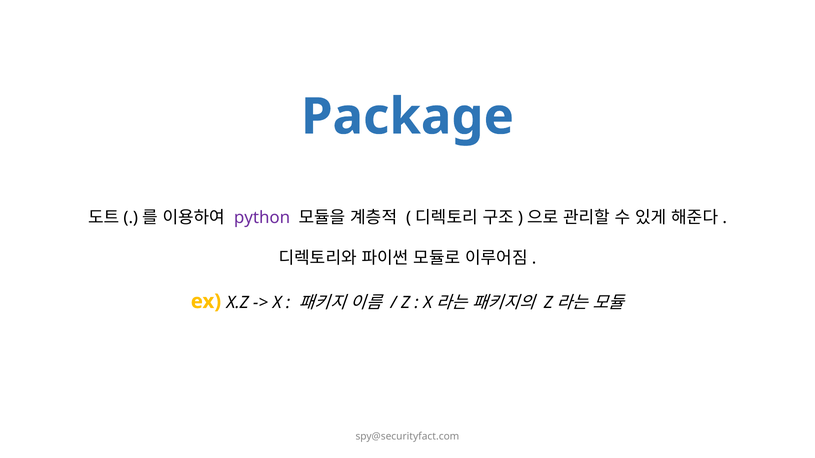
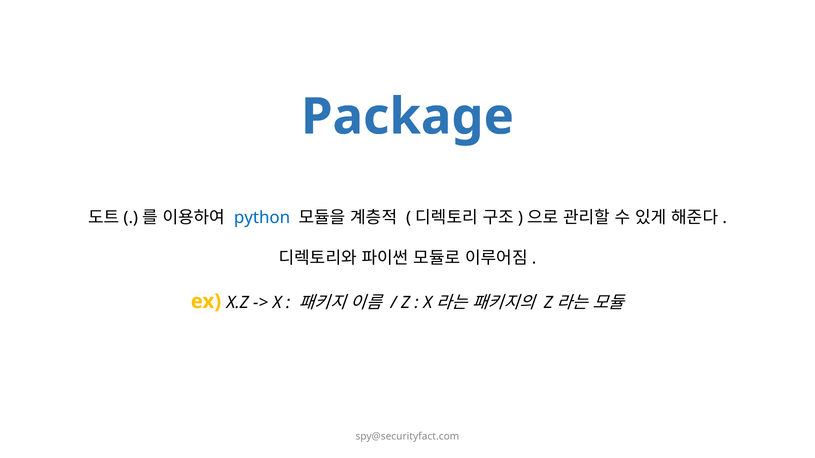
python colour: purple -> blue (262, 218)
